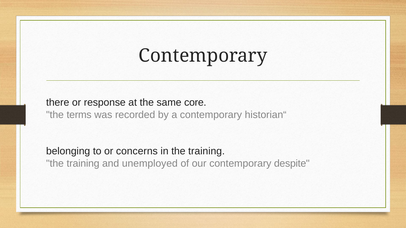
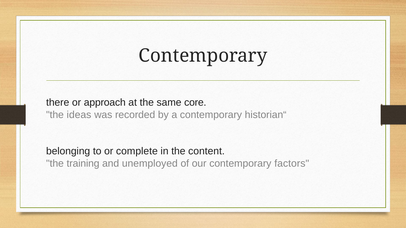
response: response -> approach (105, 103)
terms: terms -> ideas (79, 115)
concerns: concerns -> complete (137, 152)
in the training: training -> content (207, 152)
despite: despite -> factors (292, 164)
